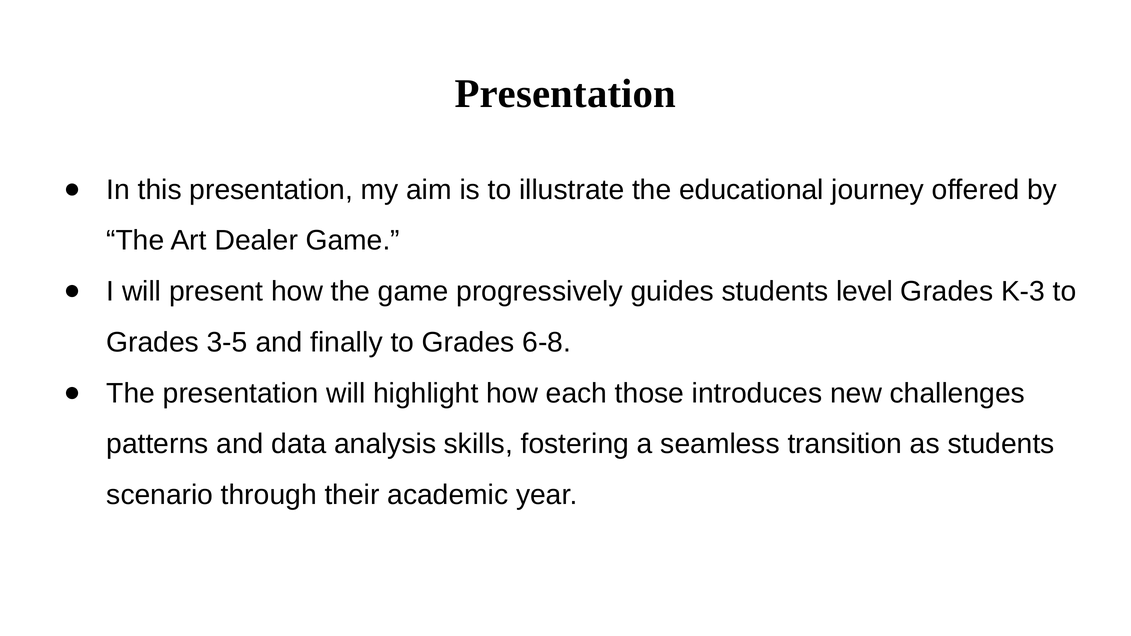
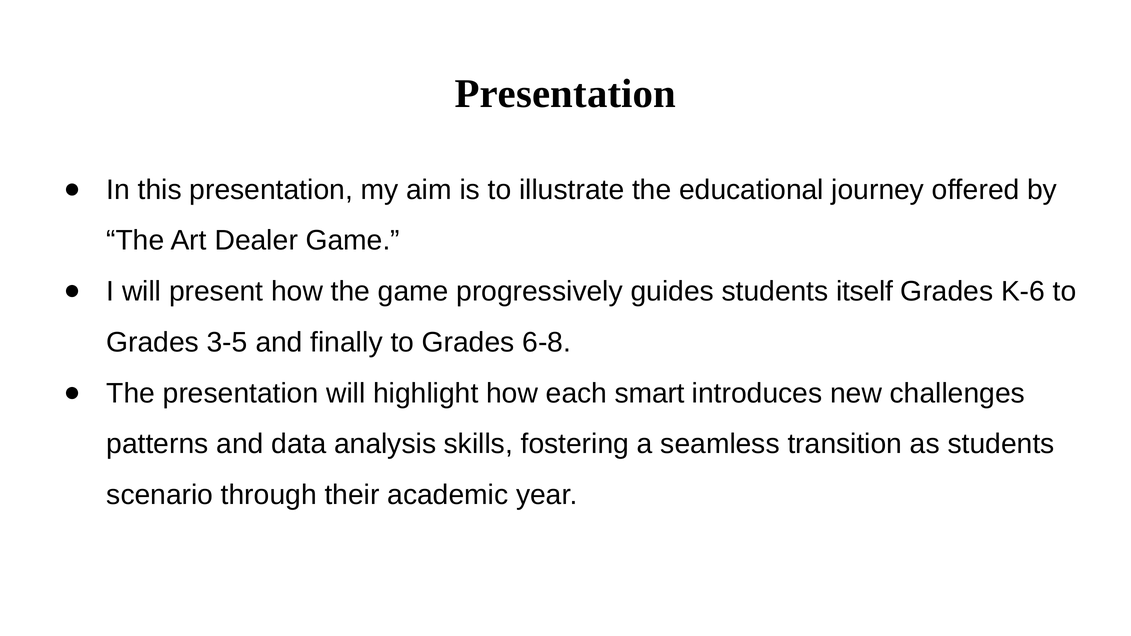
level: level -> itself (865, 292)
K-3: K-3 -> K-6 (1023, 292)
those: those -> smart (650, 393)
